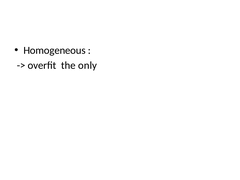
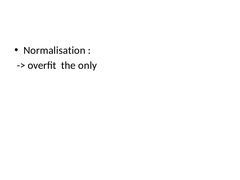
Homogeneous: Homogeneous -> Normalisation (54, 50)
